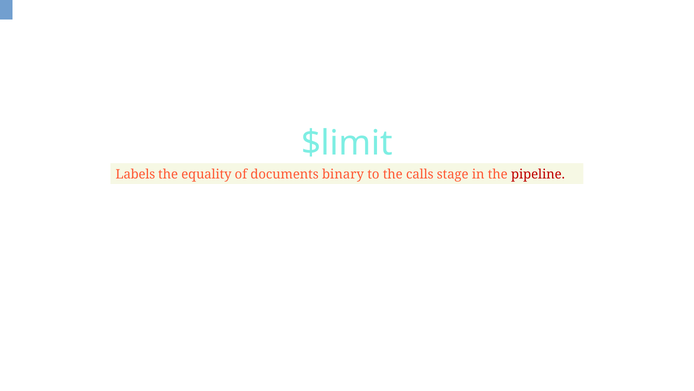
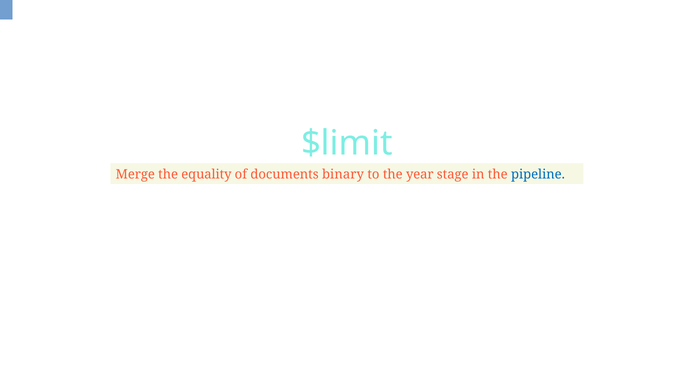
Labels: Labels -> Merge (135, 174)
calls: calls -> year (420, 174)
pipeline colour: red -> blue (538, 174)
